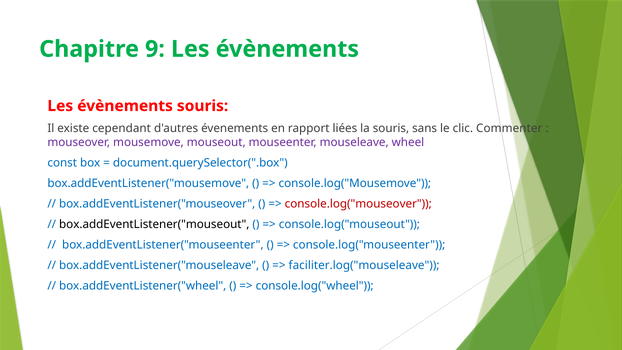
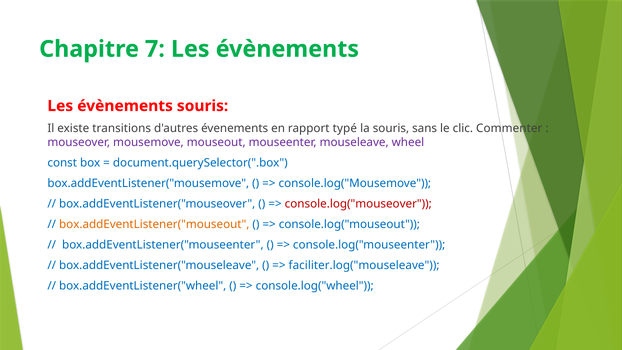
9: 9 -> 7 (155, 49)
cependant: cependant -> transitions (122, 128)
liées: liées -> typé (345, 128)
box.addEventListener("mouseout colour: black -> orange (154, 224)
